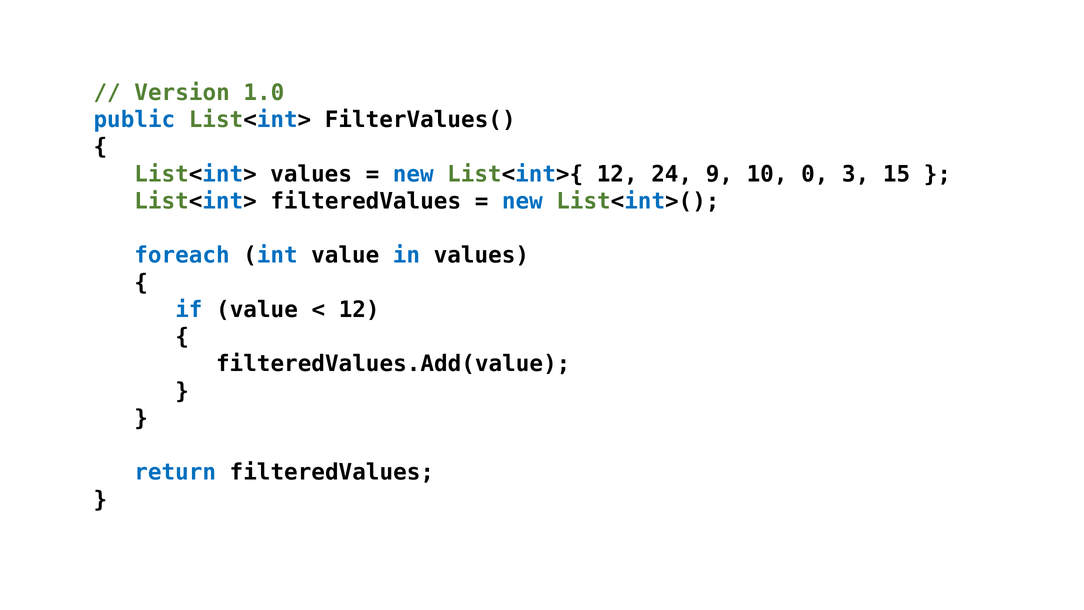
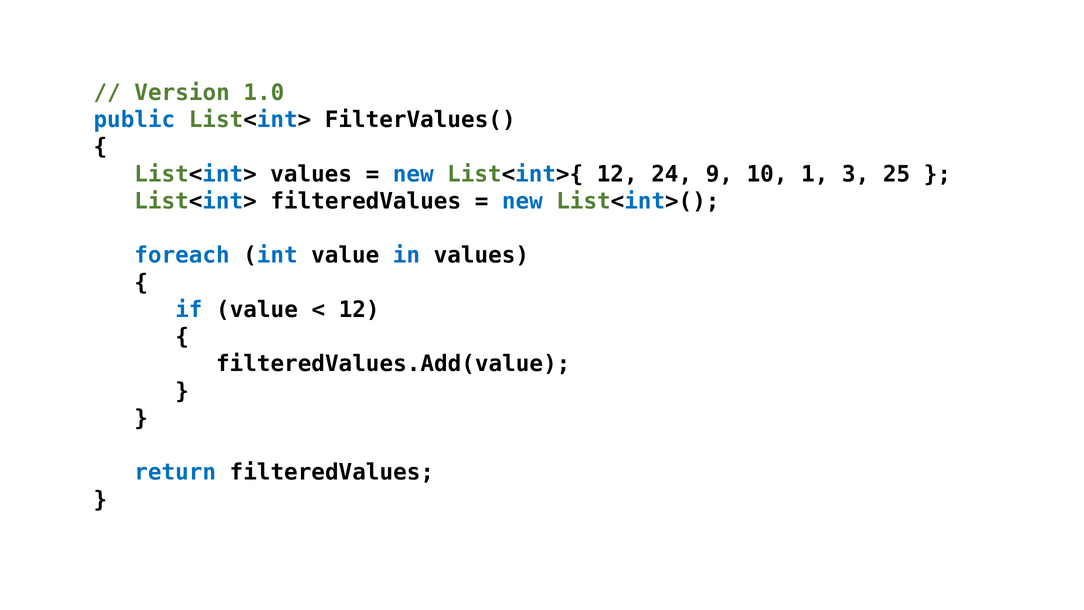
0: 0 -> 1 (815, 174)
15: 15 -> 25 (897, 174)
